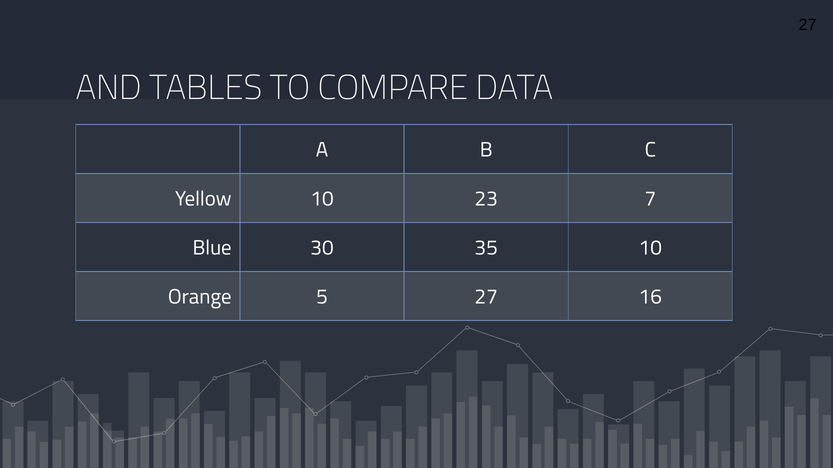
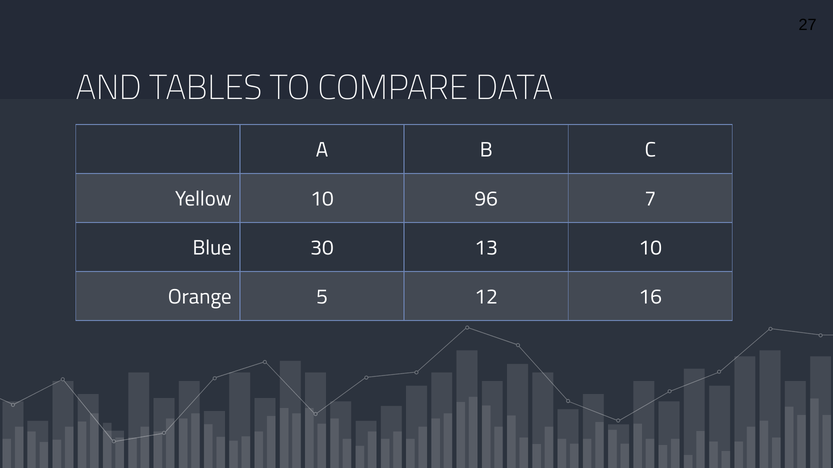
23: 23 -> 96 (486, 199)
35: 35 -> 13 (486, 248)
5 27: 27 -> 12 (486, 297)
